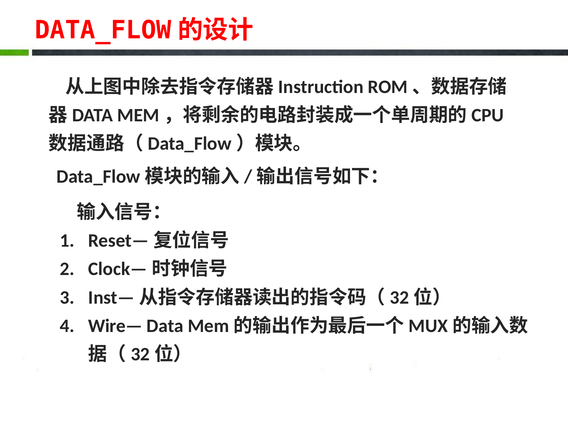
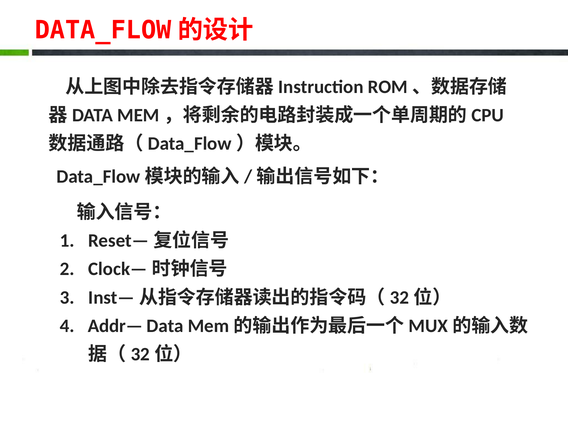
Wire—: Wire— -> Addr— (115, 326)
